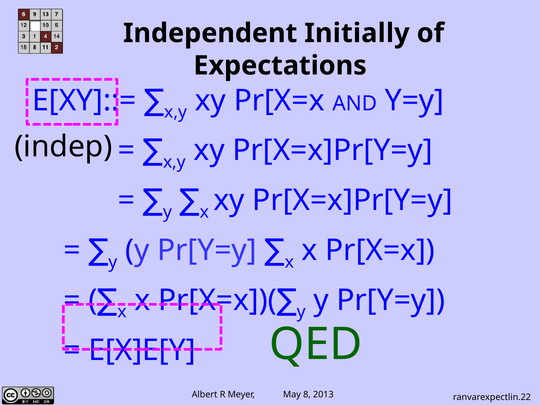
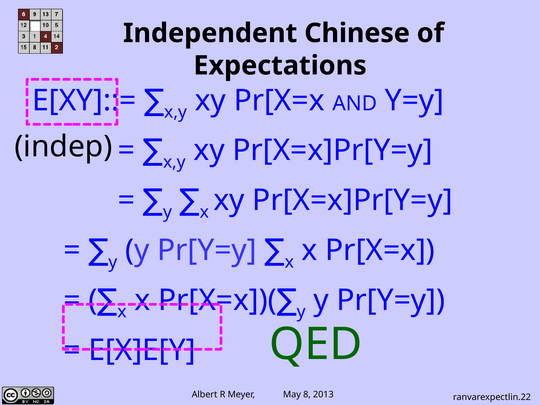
Initially: Initially -> Chinese (357, 33)
